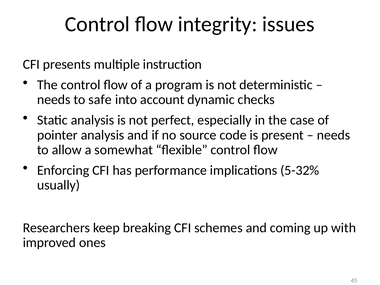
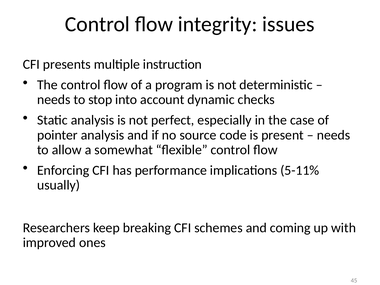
safe: safe -> stop (100, 100)
5-32%: 5-32% -> 5-11% (300, 170)
